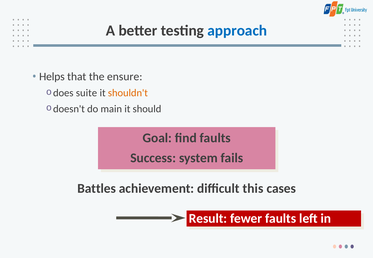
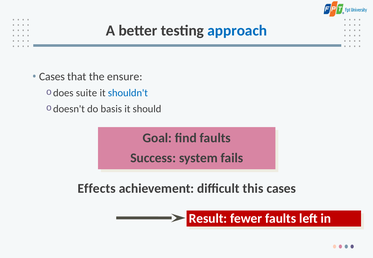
Helps: Helps -> Cases (52, 77)
shouldn't colour: orange -> blue (128, 93)
main: main -> basis (111, 109)
Battles: Battles -> Effects (97, 189)
